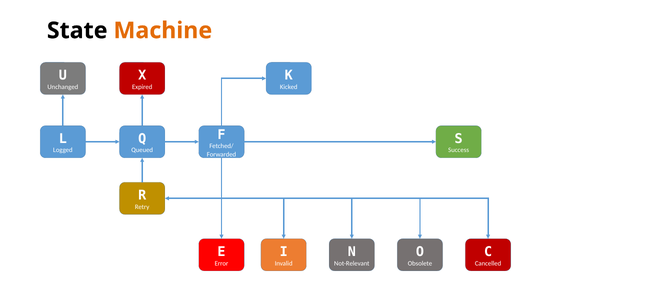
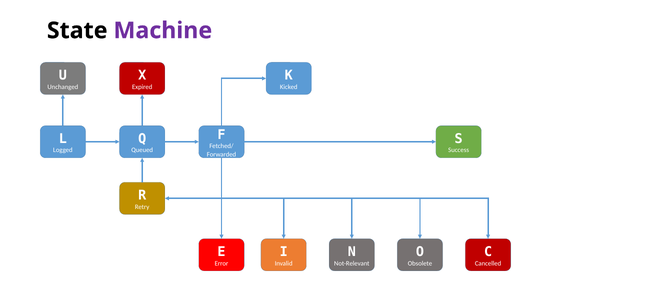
Machine colour: orange -> purple (163, 31)
